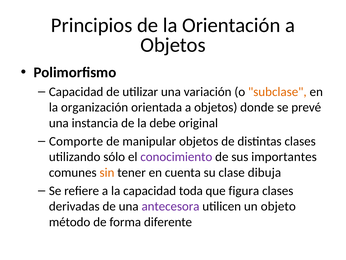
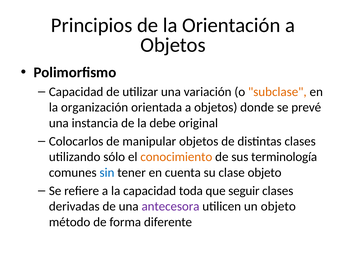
Comporte: Comporte -> Colocarlos (76, 141)
conocimiento colour: purple -> orange (176, 157)
importantes: importantes -> terminología (284, 157)
sin colour: orange -> blue (107, 172)
clase dibuja: dibuja -> objeto (265, 172)
figura: figura -> seguir (244, 190)
